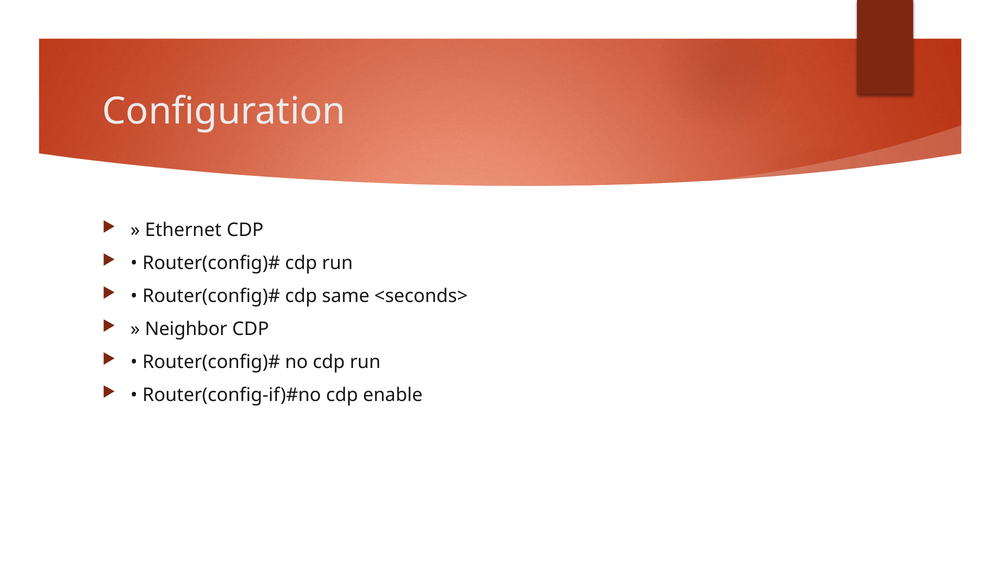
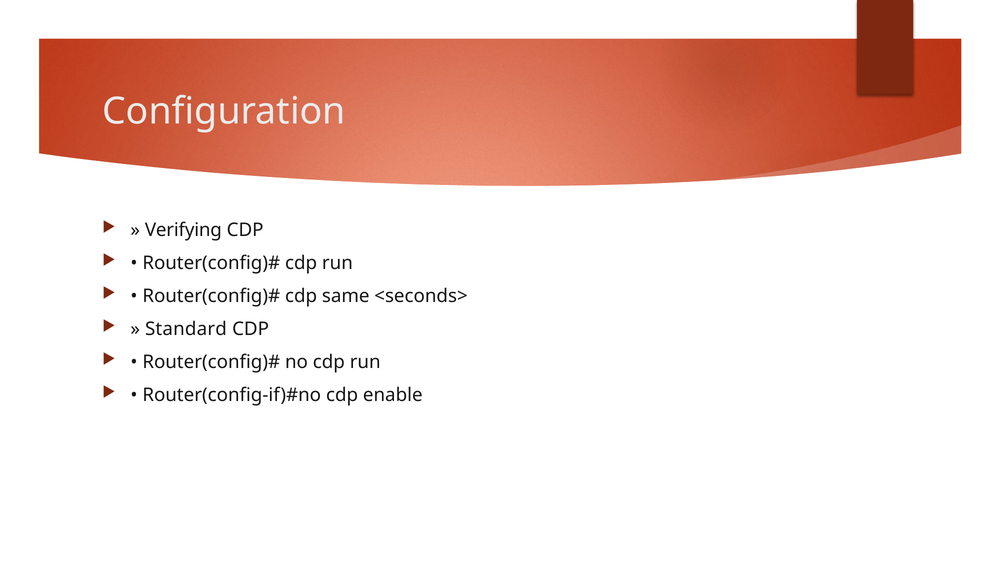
Ethernet: Ethernet -> Verifying (183, 230)
Neighbor: Neighbor -> Standard (186, 329)
